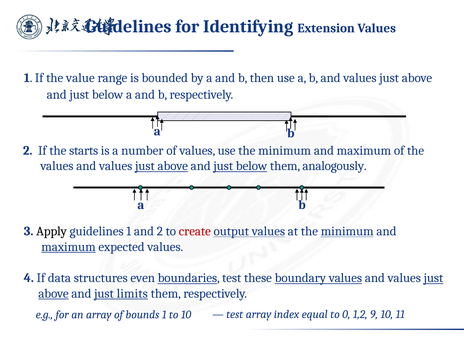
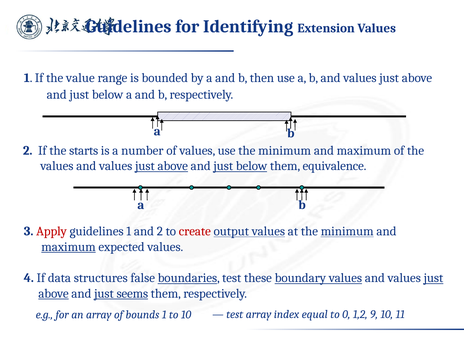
analogously: analogously -> equivalence (335, 166)
Apply colour: black -> red (52, 231)
even: even -> false (143, 278)
limits: limits -> seems (132, 294)
